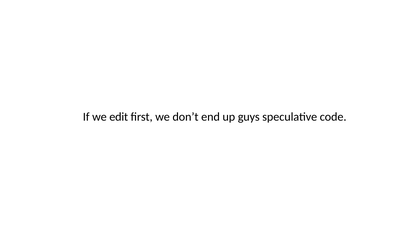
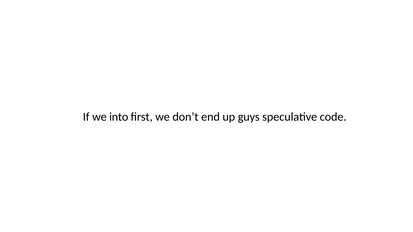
edit: edit -> into (119, 117)
